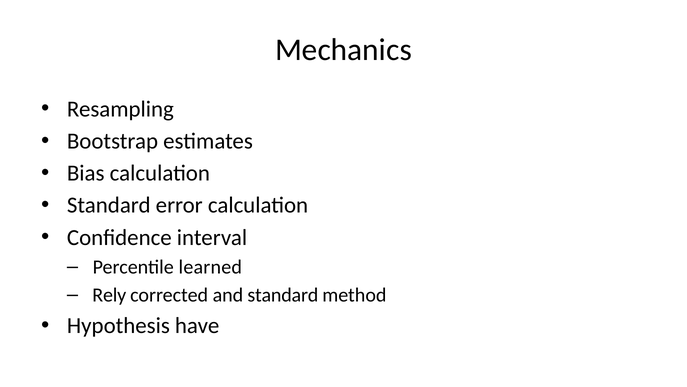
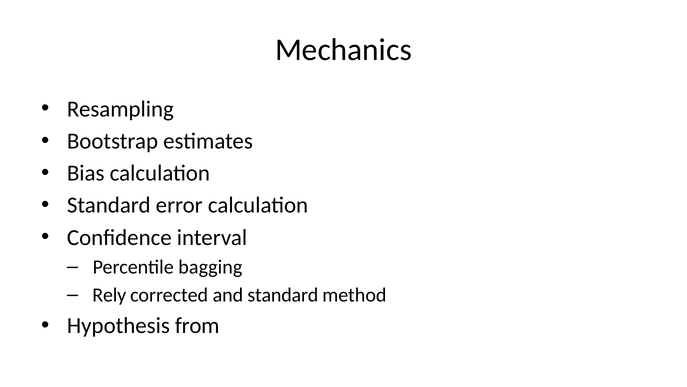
learned: learned -> bagging (210, 267)
have: have -> from (197, 325)
